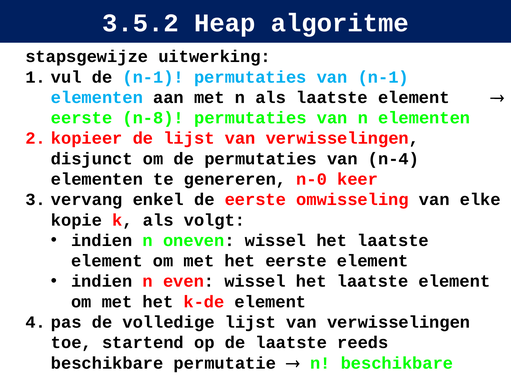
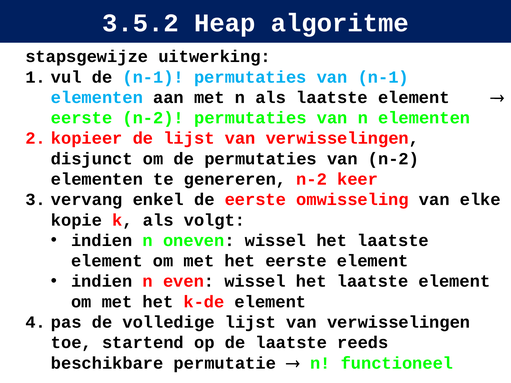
eerste n-8: n-8 -> n-2 (153, 118)
van n-4: n-4 -> n-2 (393, 159)
genereren n-0: n-0 -> n-2 (312, 179)
n beschikbare: beschikbare -> functioneel (397, 363)
